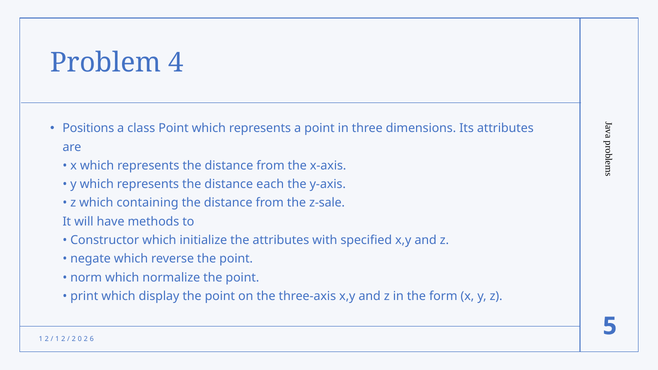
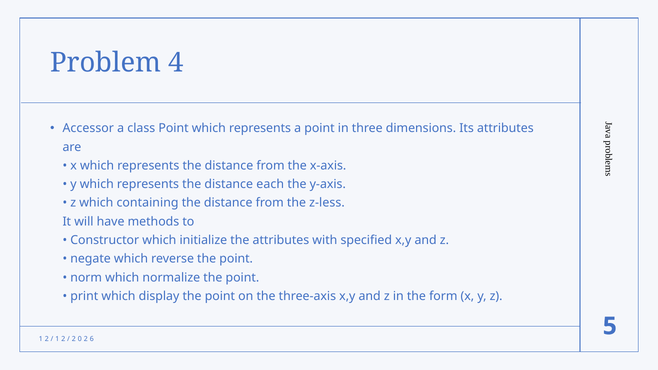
Positions: Positions -> Accessor (88, 128)
z-sale: z-sale -> z-less (327, 203)
